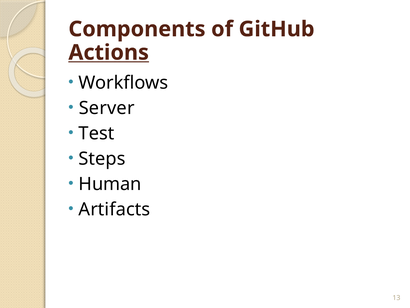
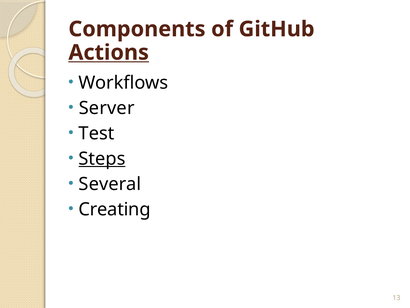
Steps underline: none -> present (102, 159)
Human: Human -> Several (110, 184)
Artifacts: Artifacts -> Creating (115, 209)
